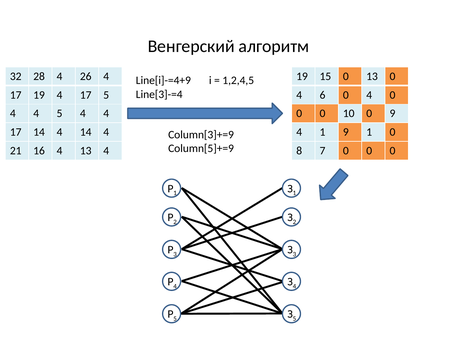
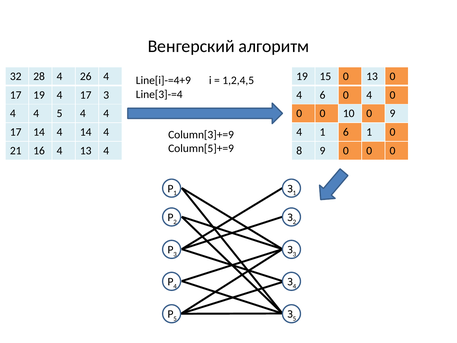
17 5: 5 -> 3 (106, 95)
1 9: 9 -> 6 (346, 132)
8 7: 7 -> 9 (323, 151)
